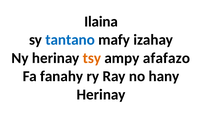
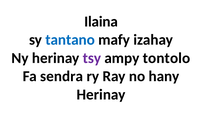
tsy colour: orange -> purple (92, 58)
afafazo: afafazo -> tontolo (167, 58)
fanahy: fanahy -> sendra (62, 76)
